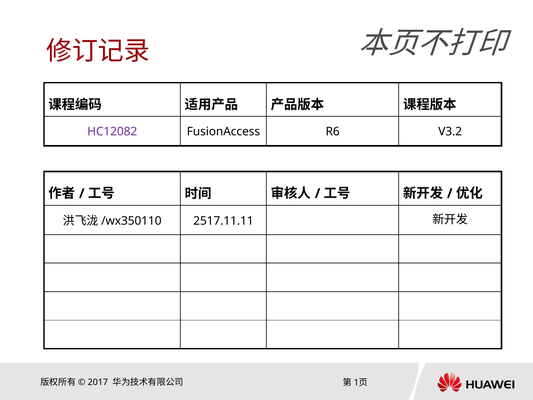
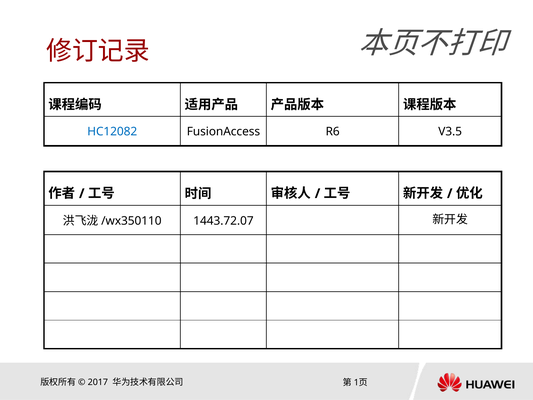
HC12082 colour: purple -> blue (112, 131)
V3.2: V3.2 -> V3.5 (450, 131)
2517.11.11: 2517.11.11 -> 1443.72.07 (223, 221)
